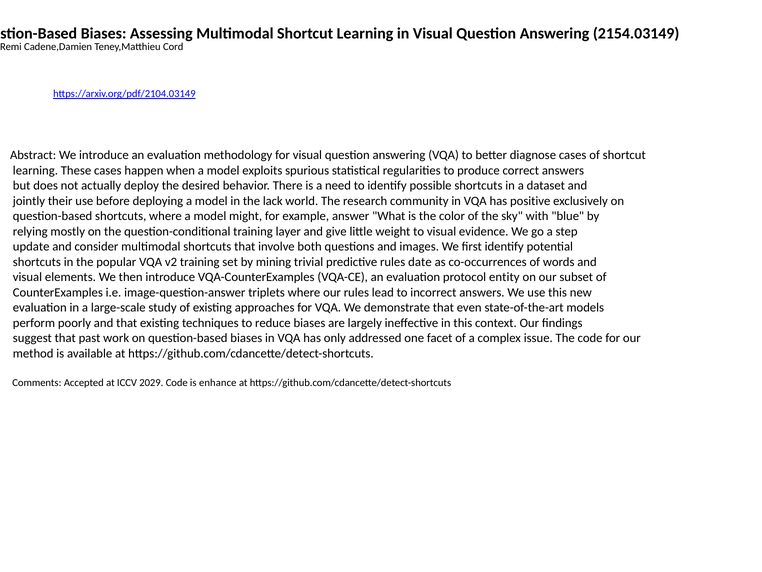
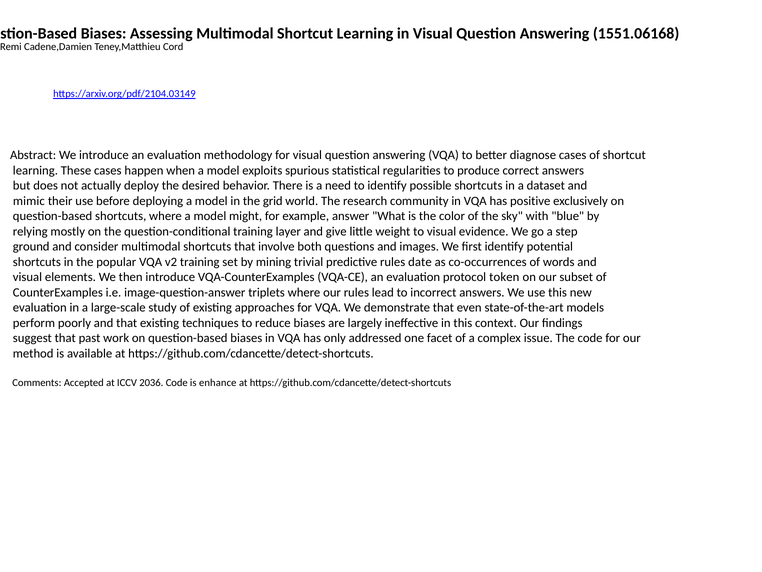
2154.03149: 2154.03149 -> 1551.06168 (636, 34)
jointly: jointly -> mimic (29, 201)
lack: lack -> grid (273, 201)
update: update -> ground (31, 247)
entity: entity -> token (504, 277)
2029: 2029 -> 2036 (151, 382)
